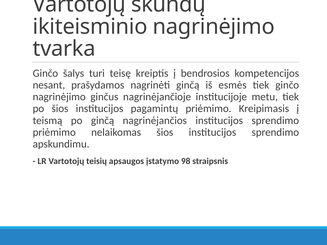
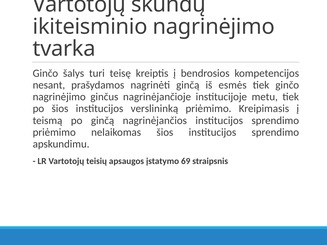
pagamintų: pagamintų -> verslininką (154, 109)
98: 98 -> 69 (186, 161)
